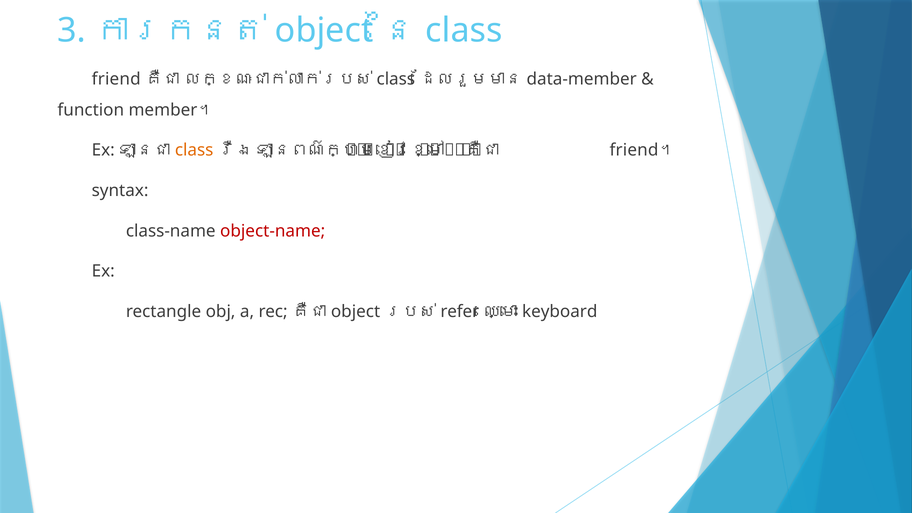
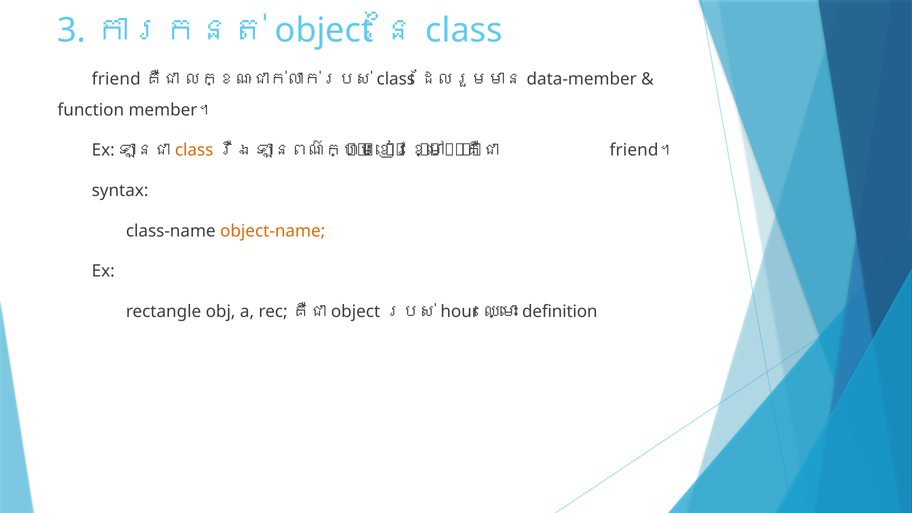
object-name colour: red -> orange (273, 231)
refer: refer -> hour (460, 311)
keyboard: keyboard -> definition (560, 311)
